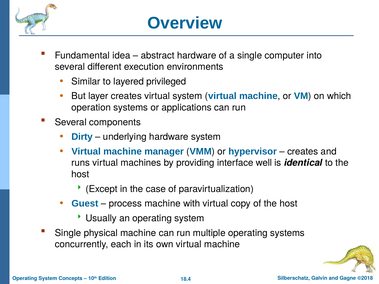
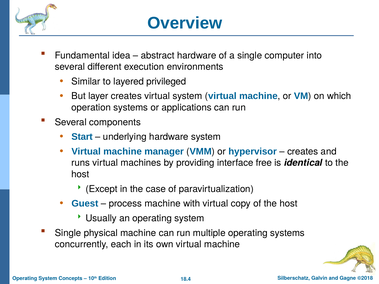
Dirty: Dirty -> Start (82, 137)
well: well -> free (264, 163)
